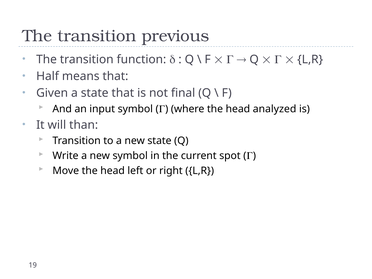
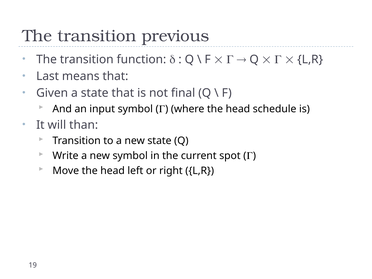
Half: Half -> Last (48, 76)
analyzed: analyzed -> schedule (275, 109)
